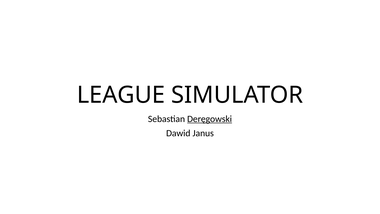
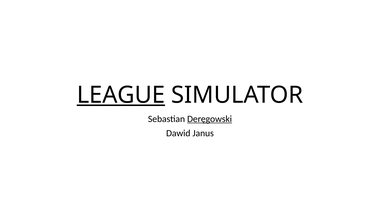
LEAGUE underline: none -> present (121, 95)
